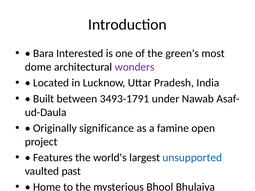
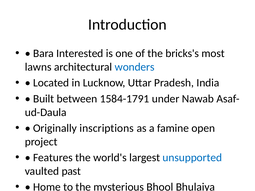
green's: green's -> bricks's (182, 53)
dome: dome -> lawns (38, 67)
wonders colour: purple -> blue (135, 67)
3493-1791: 3493-1791 -> 1584-1791 (125, 99)
significance: significance -> inscriptions (107, 128)
